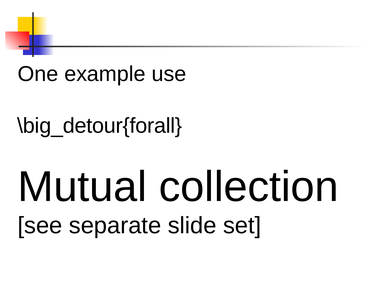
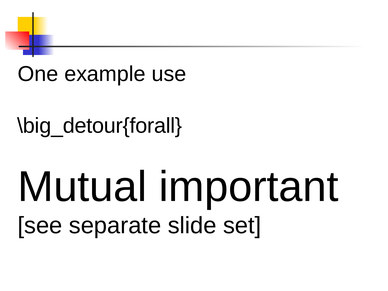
collection: collection -> important (249, 187)
